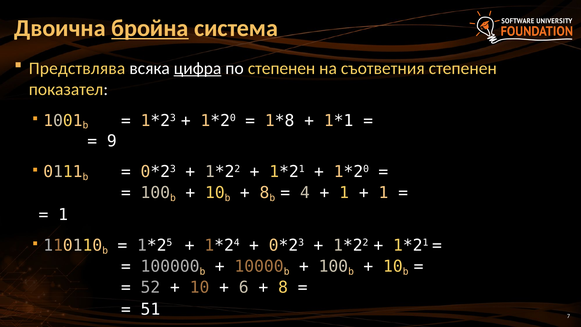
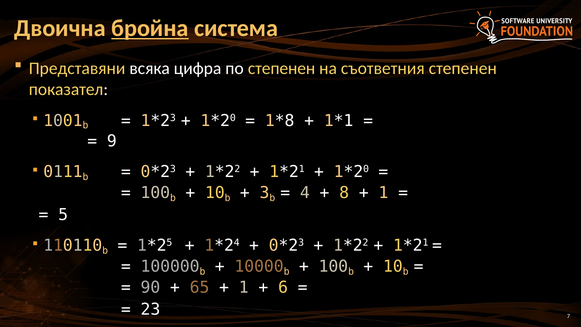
Предствлява: Предствлява -> Представяни (77, 68)
цифра underline: present -> none (198, 68)
8: 8 -> 3 (265, 193)
1: 1 -> 8 (344, 193)
1: 1 -> 5 (63, 215)
52: 52 -> 90 (150, 287)
10: 10 -> 65 (200, 287)
6: 6 -> 1 (244, 287)
8: 8 -> 6 (283, 287)
51: 51 -> 23 (150, 309)
